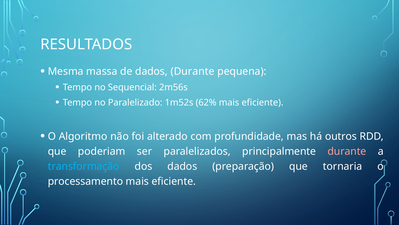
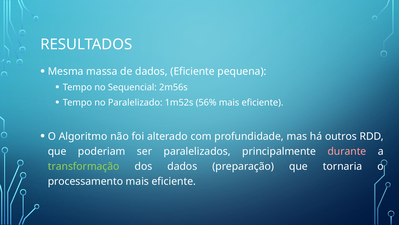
dados Durante: Durante -> Eficiente (193, 71)
62%: 62% -> 56% (206, 102)
transformação colour: light blue -> light green (84, 166)
